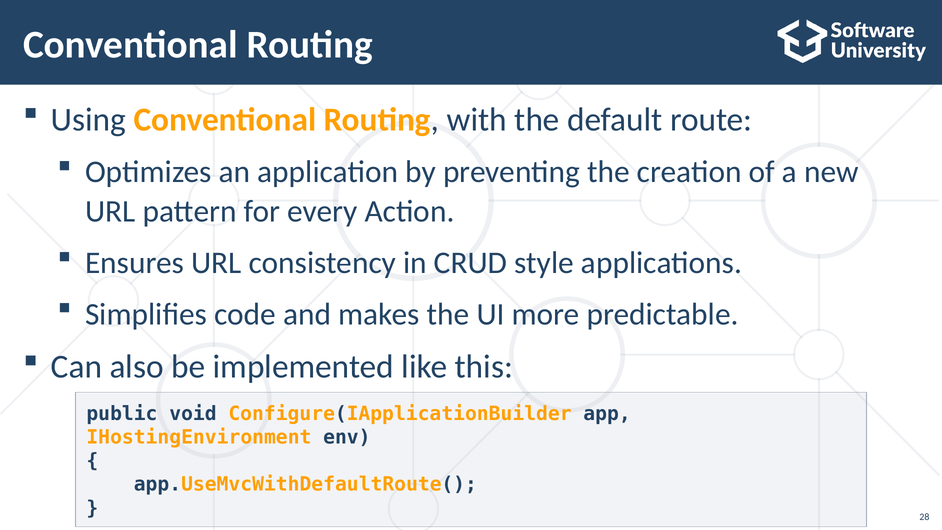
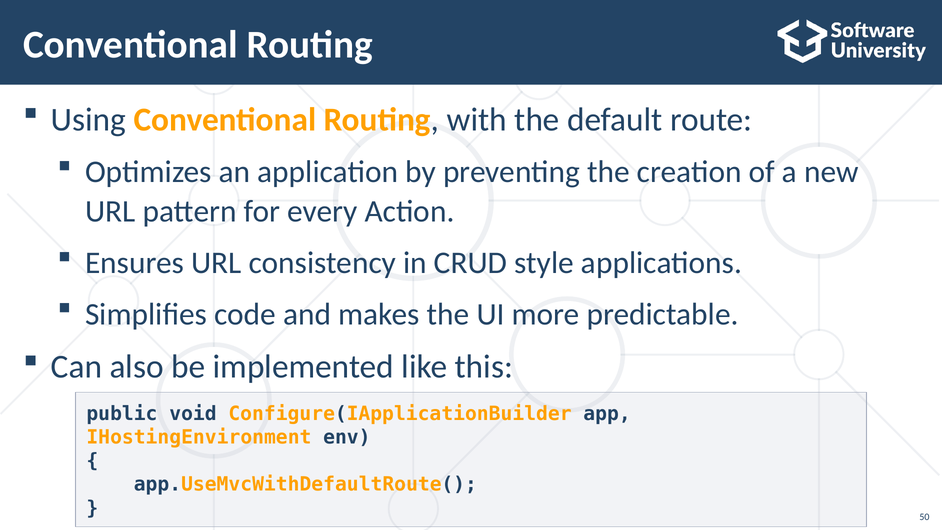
28: 28 -> 50 (924, 517)
